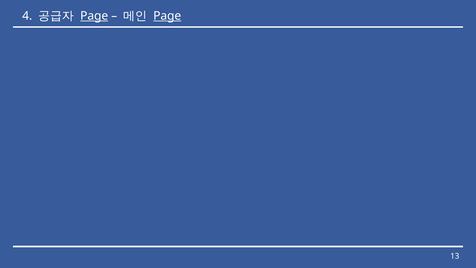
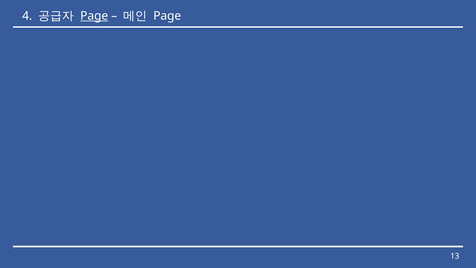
Page underline: present -> none (167, 16)
